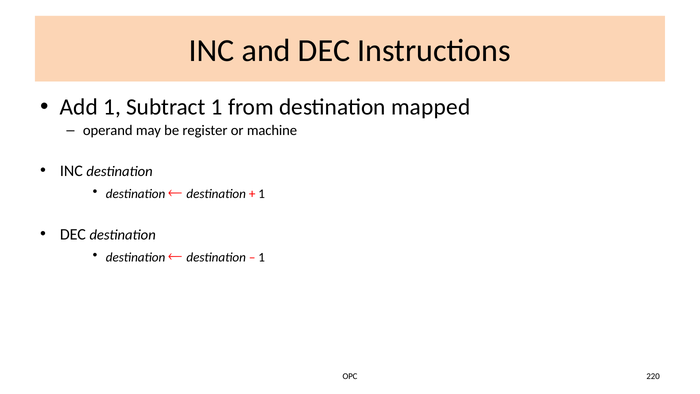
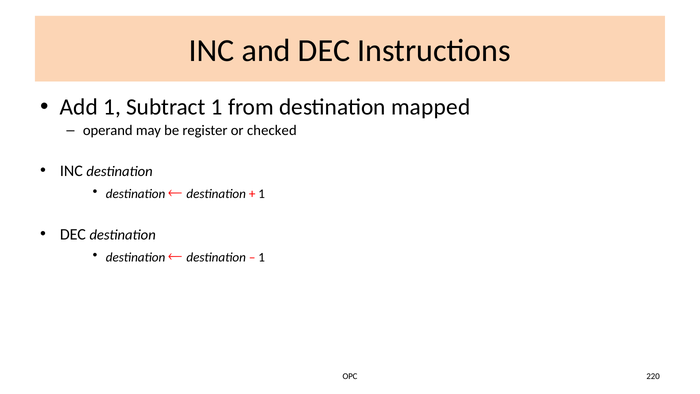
machine: machine -> checked (272, 130)
